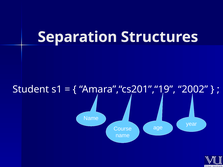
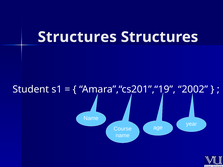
Separation: Separation -> Structures (77, 37)
